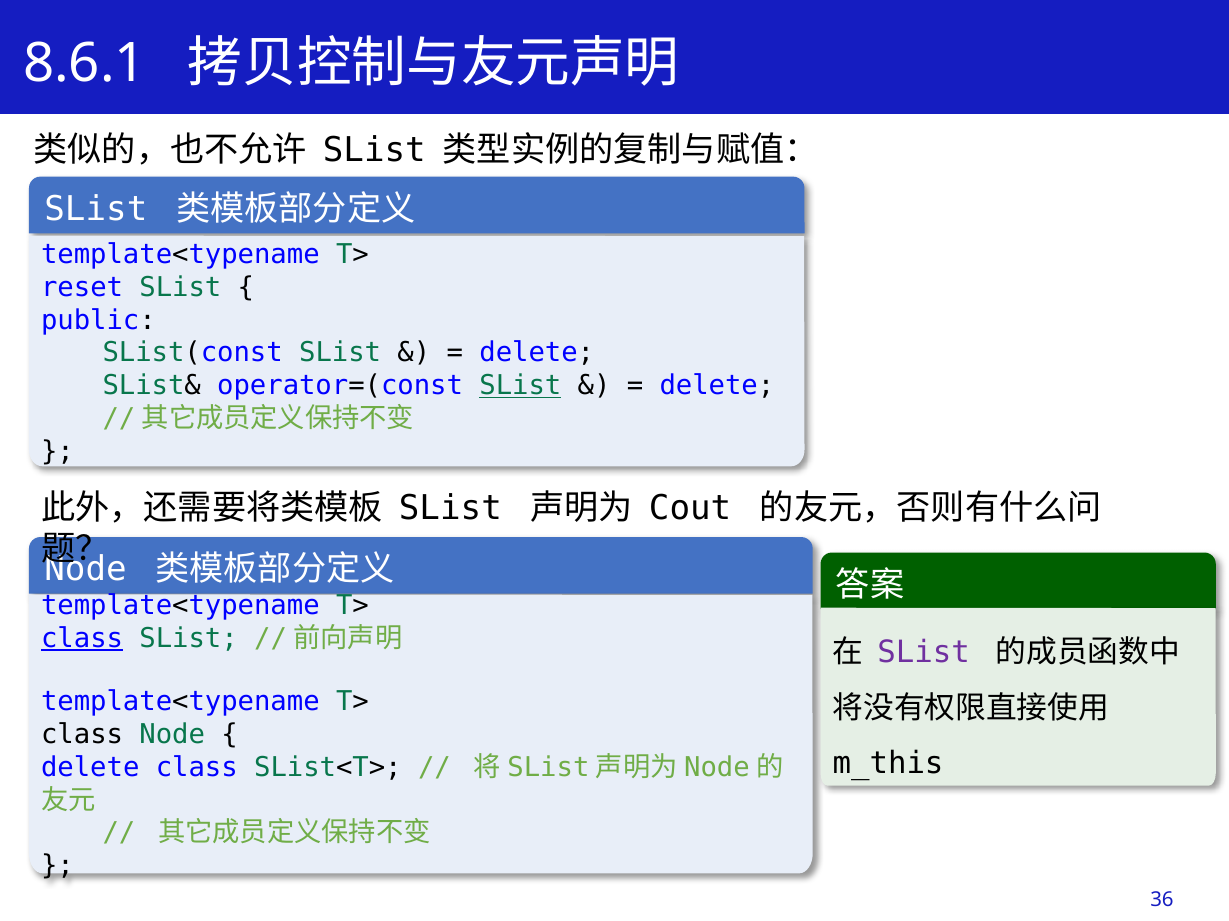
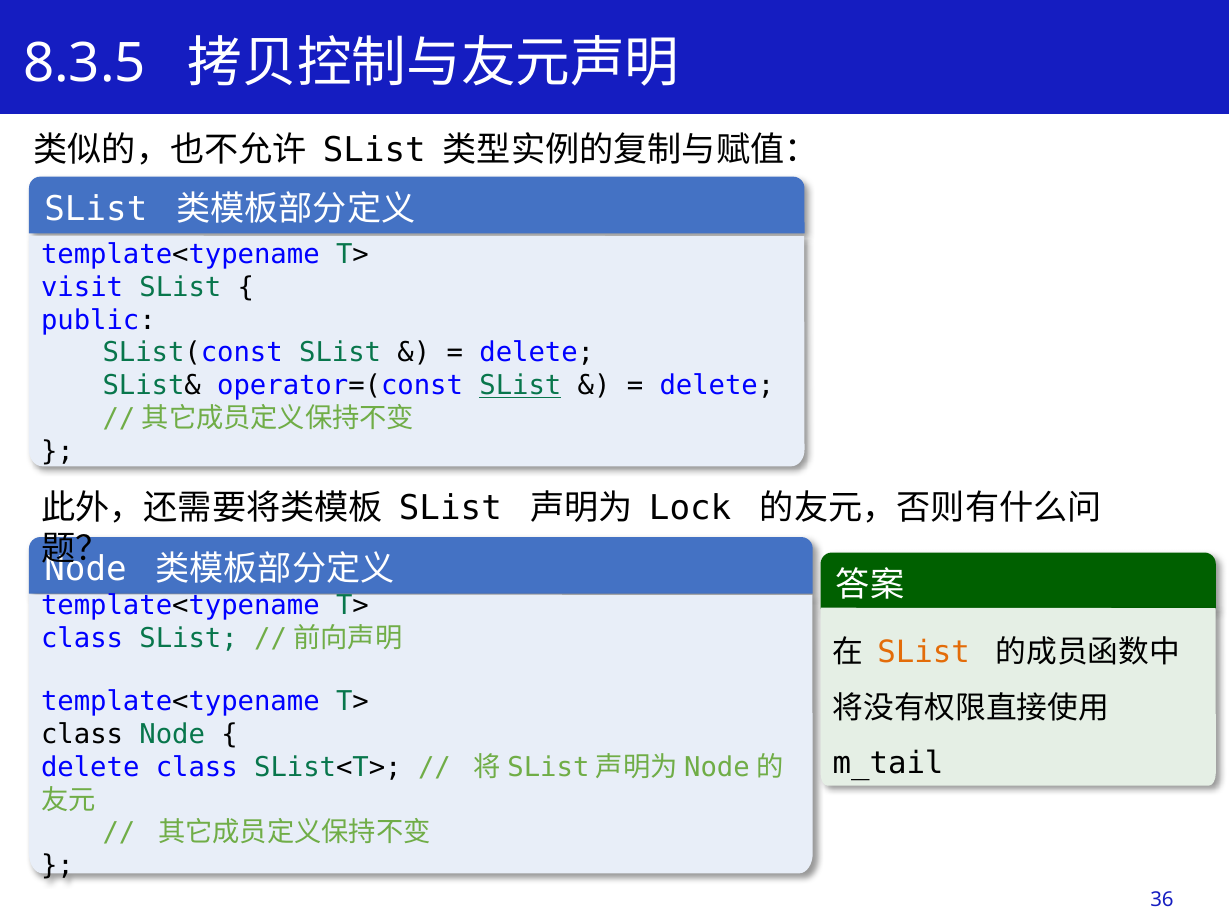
8.6.1: 8.6.1 -> 8.3.5 (85, 64)
reset: reset -> visit (82, 288)
Cout: Cout -> Lock (690, 509)
class underline: present -> none (82, 639)
SList colour: purple -> orange (924, 653)
m_this: m_this -> m_tail (888, 764)
